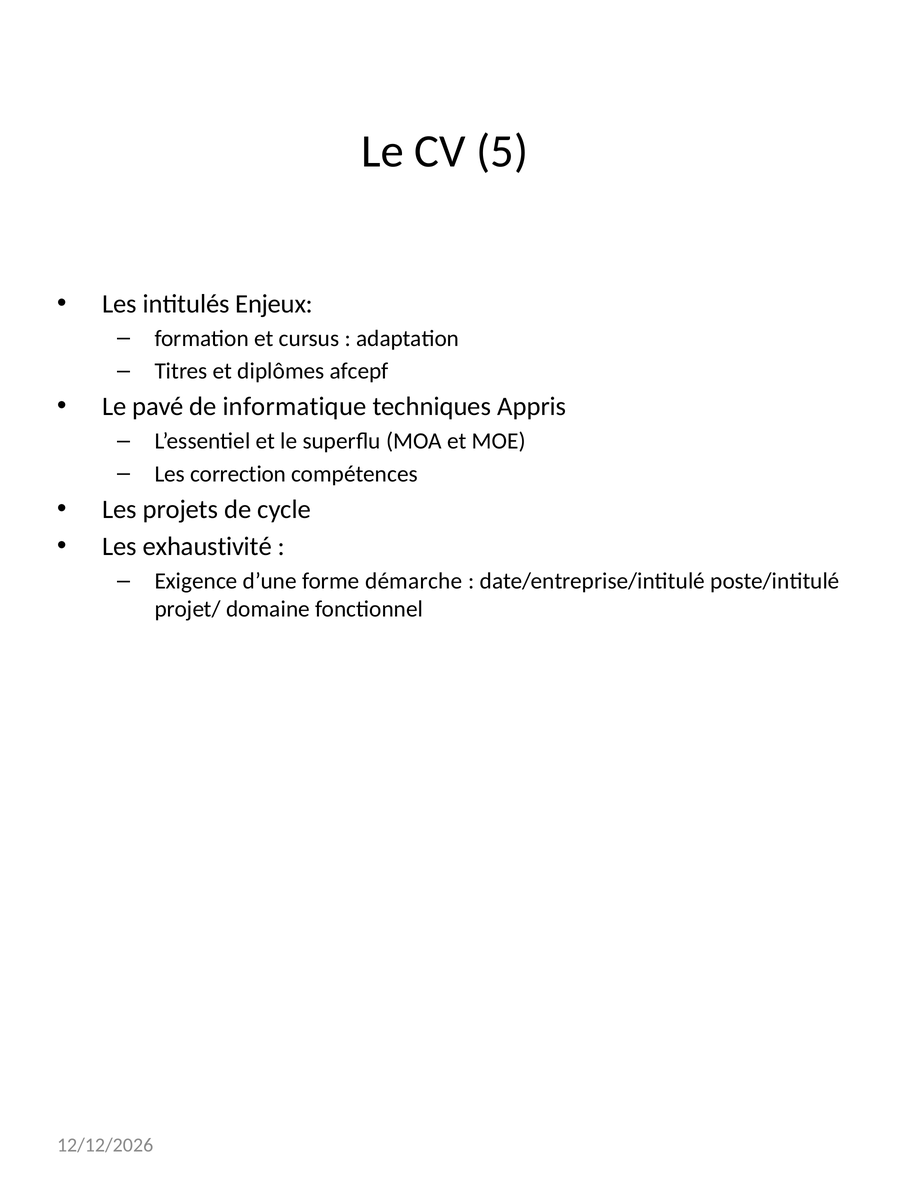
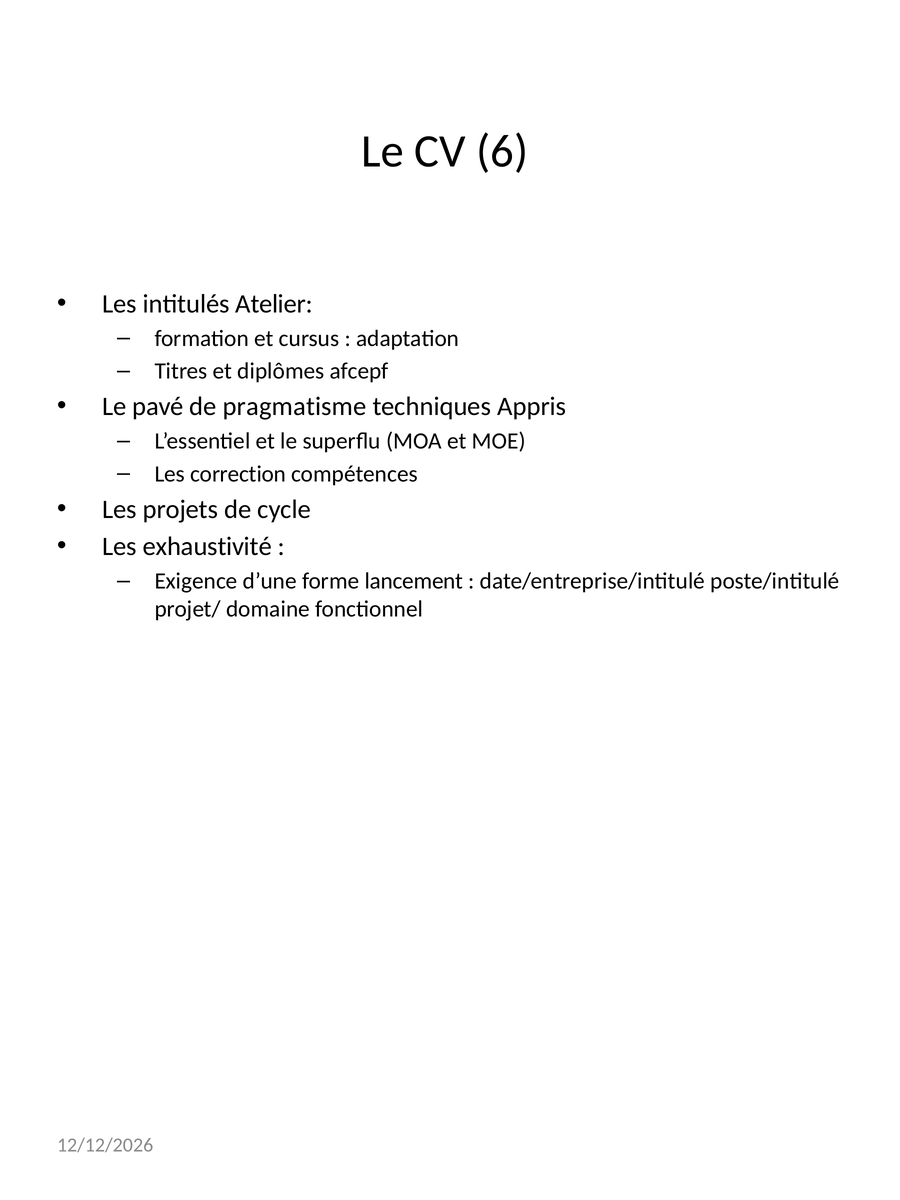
5: 5 -> 6 (502, 151)
Enjeux: Enjeux -> Atelier (274, 304)
informatique: informatique -> pragmatisme (295, 407)
démarche: démarche -> lancement (414, 581)
